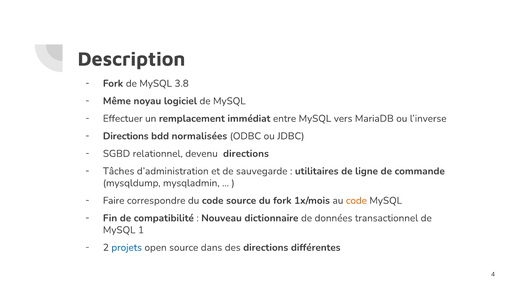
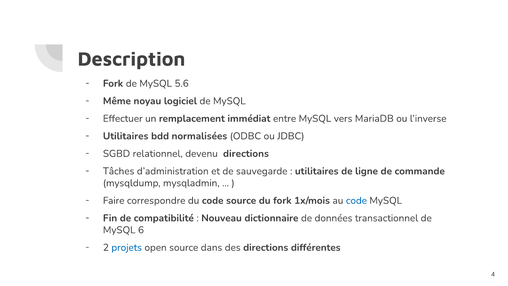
3.8: 3.8 -> 5.6 (182, 83)
Directions: Directions -> Utilitaires (126, 136)
code colour: orange -> blue (356, 200)
1: 1 -> 6 (141, 230)
